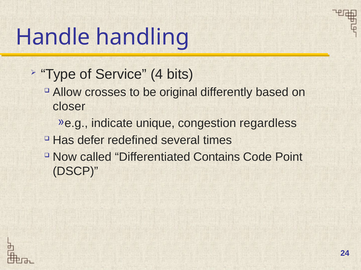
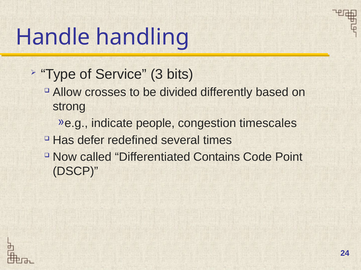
4: 4 -> 3 (157, 74)
original: original -> divided (178, 92)
closer: closer -> strong (69, 107)
unique: unique -> people (155, 124)
regardless: regardless -> timescales (268, 124)
